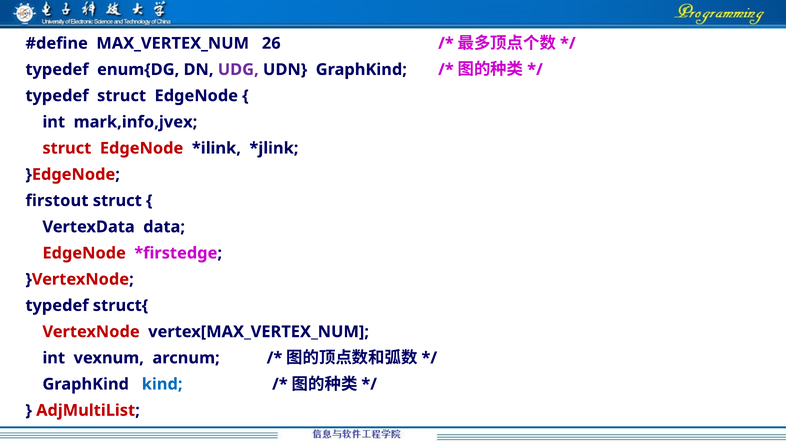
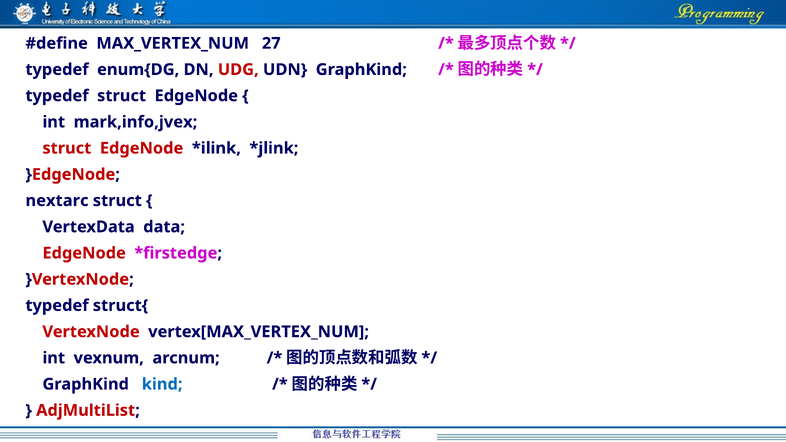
26: 26 -> 27 (271, 43)
UDG colour: purple -> red (238, 70)
firstout: firstout -> nextarc (57, 201)
